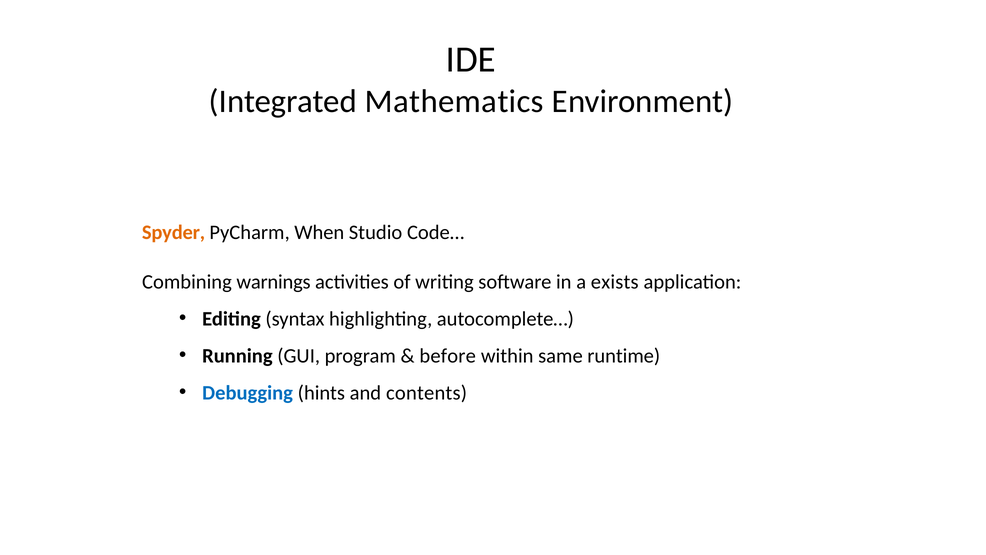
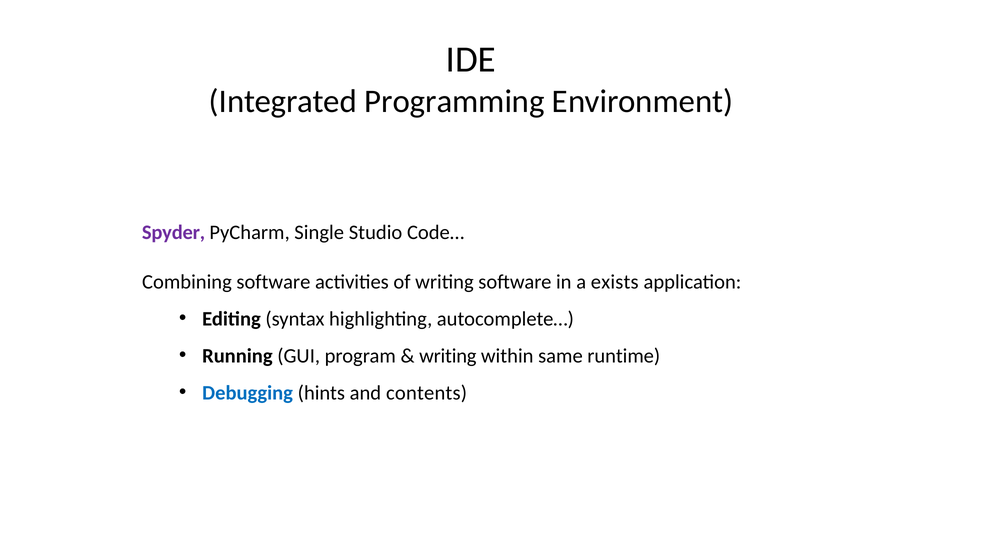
Mathematics: Mathematics -> Programming (455, 101)
Spyder colour: orange -> purple (174, 232)
When: When -> Single (319, 232)
Combining warnings: warnings -> software (273, 282)
before: before -> writing (448, 356)
